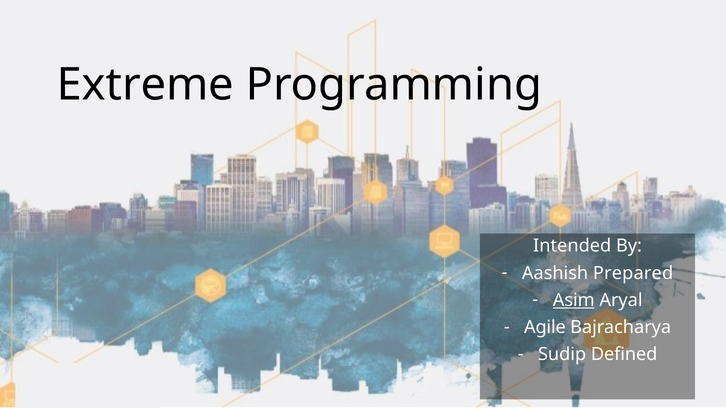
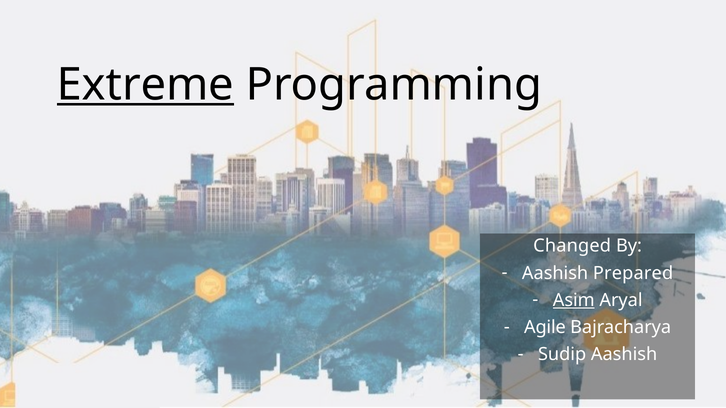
Extreme underline: none -> present (145, 85)
Intended: Intended -> Changed (572, 246)
Sudip Defined: Defined -> Aashish (624, 355)
